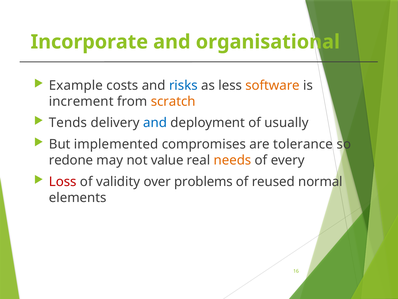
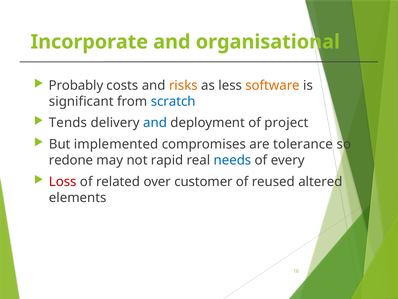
Example: Example -> Probably (76, 85)
risks colour: blue -> orange (183, 85)
increment: increment -> significant (81, 101)
scratch colour: orange -> blue (173, 101)
usually: usually -> project (287, 123)
value: value -> rapid (167, 160)
needs colour: orange -> blue (232, 160)
validity: validity -> related (118, 181)
problems: problems -> customer (204, 181)
normal: normal -> altered (320, 181)
